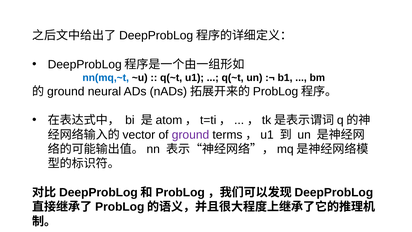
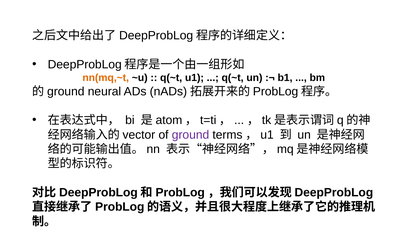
nn(mq,~t colour: blue -> orange (106, 78)
